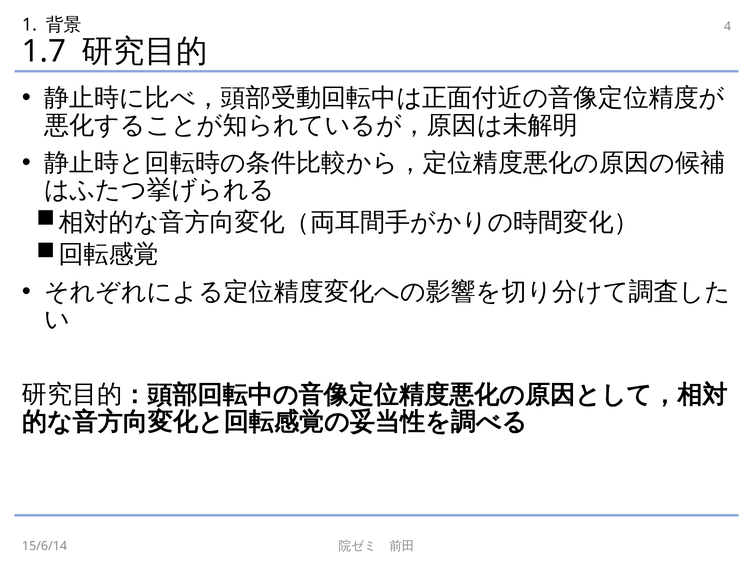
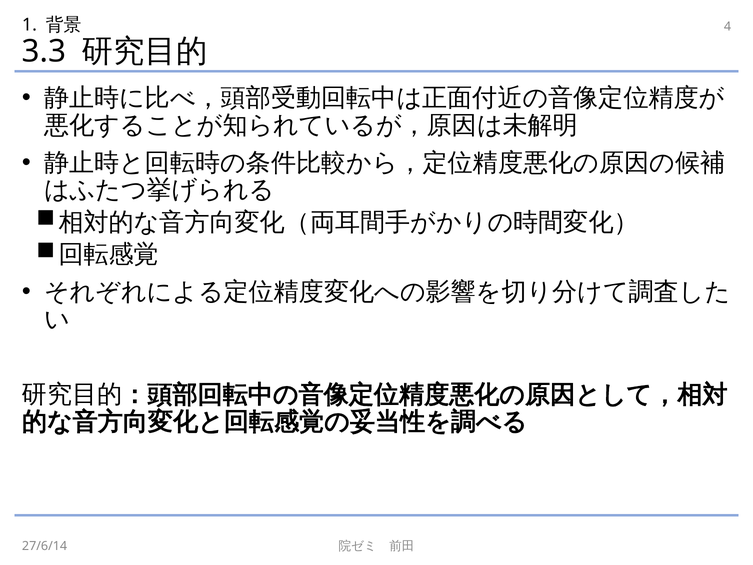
1.7: 1.7 -> 3.3 (44, 51)
15/6/14: 15/6/14 -> 27/6/14 (45, 546)
